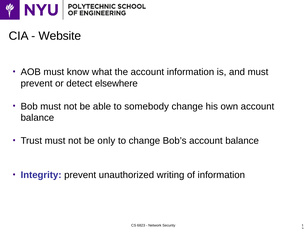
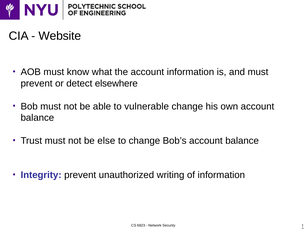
somebody: somebody -> vulnerable (147, 107)
only: only -> else (106, 141)
